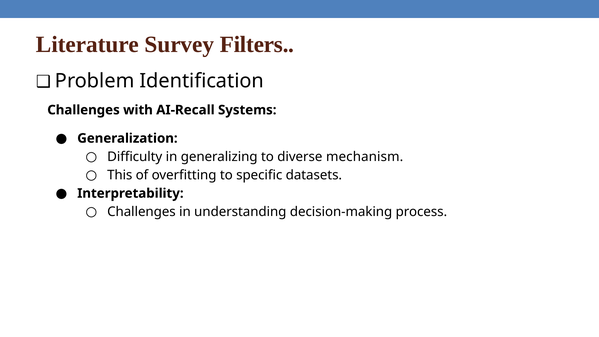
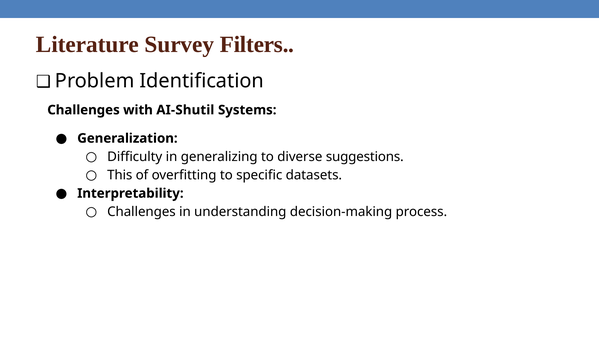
AI-Recall: AI-Recall -> AI-Shutil (185, 110)
mechanism: mechanism -> suggestions (365, 157)
